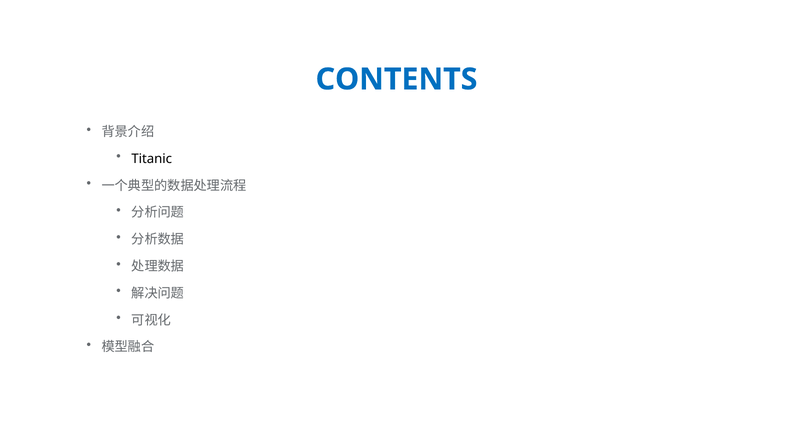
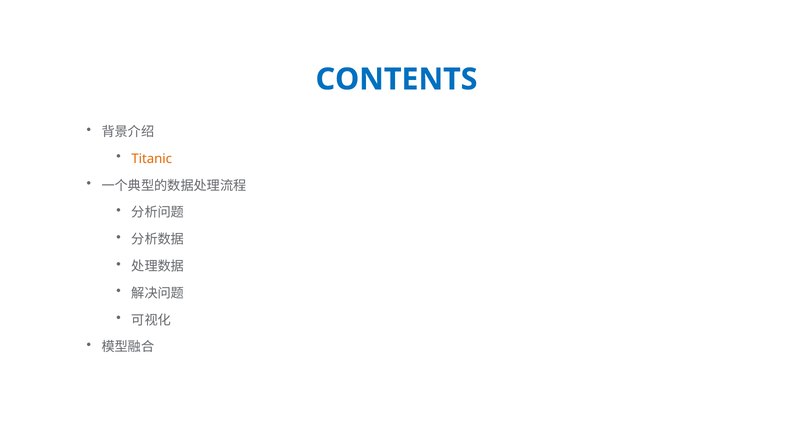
Titanic colour: black -> orange (152, 159)
